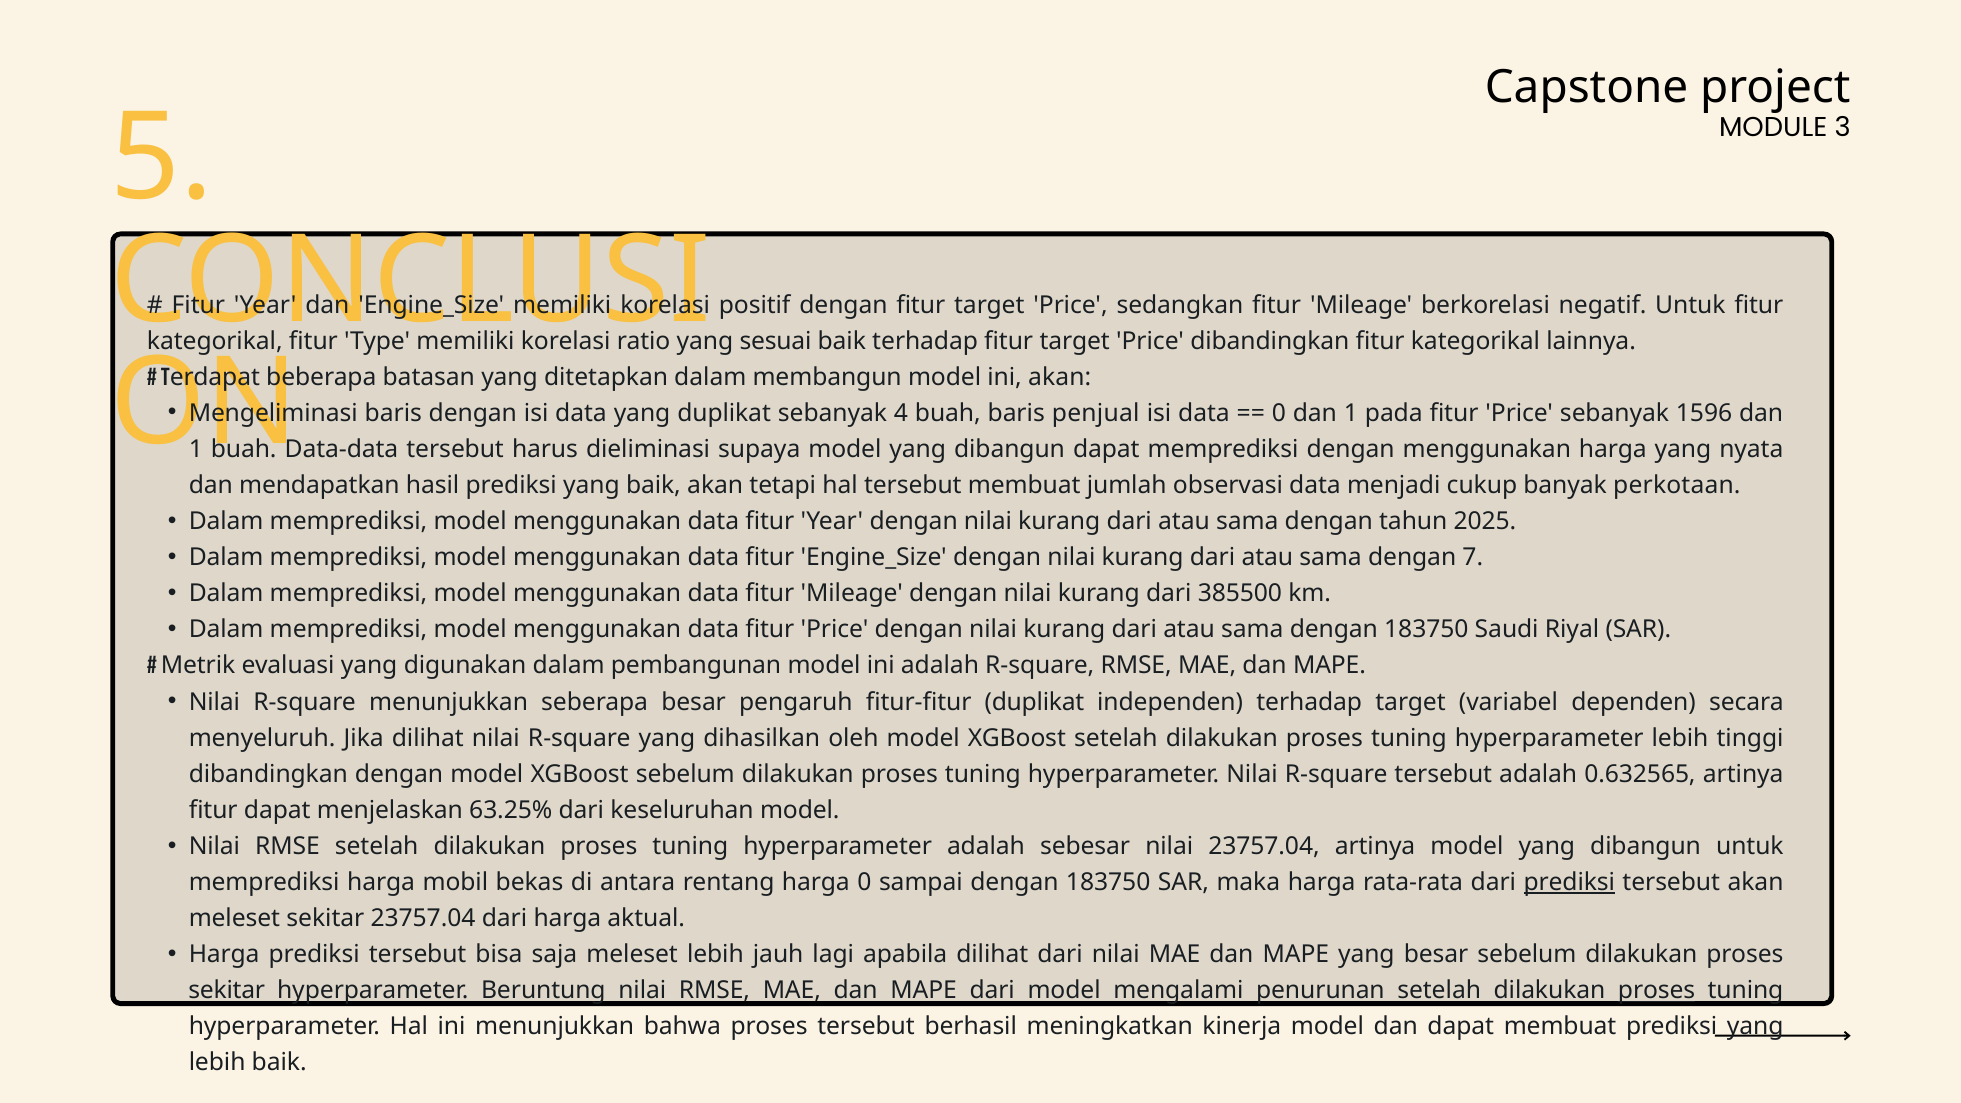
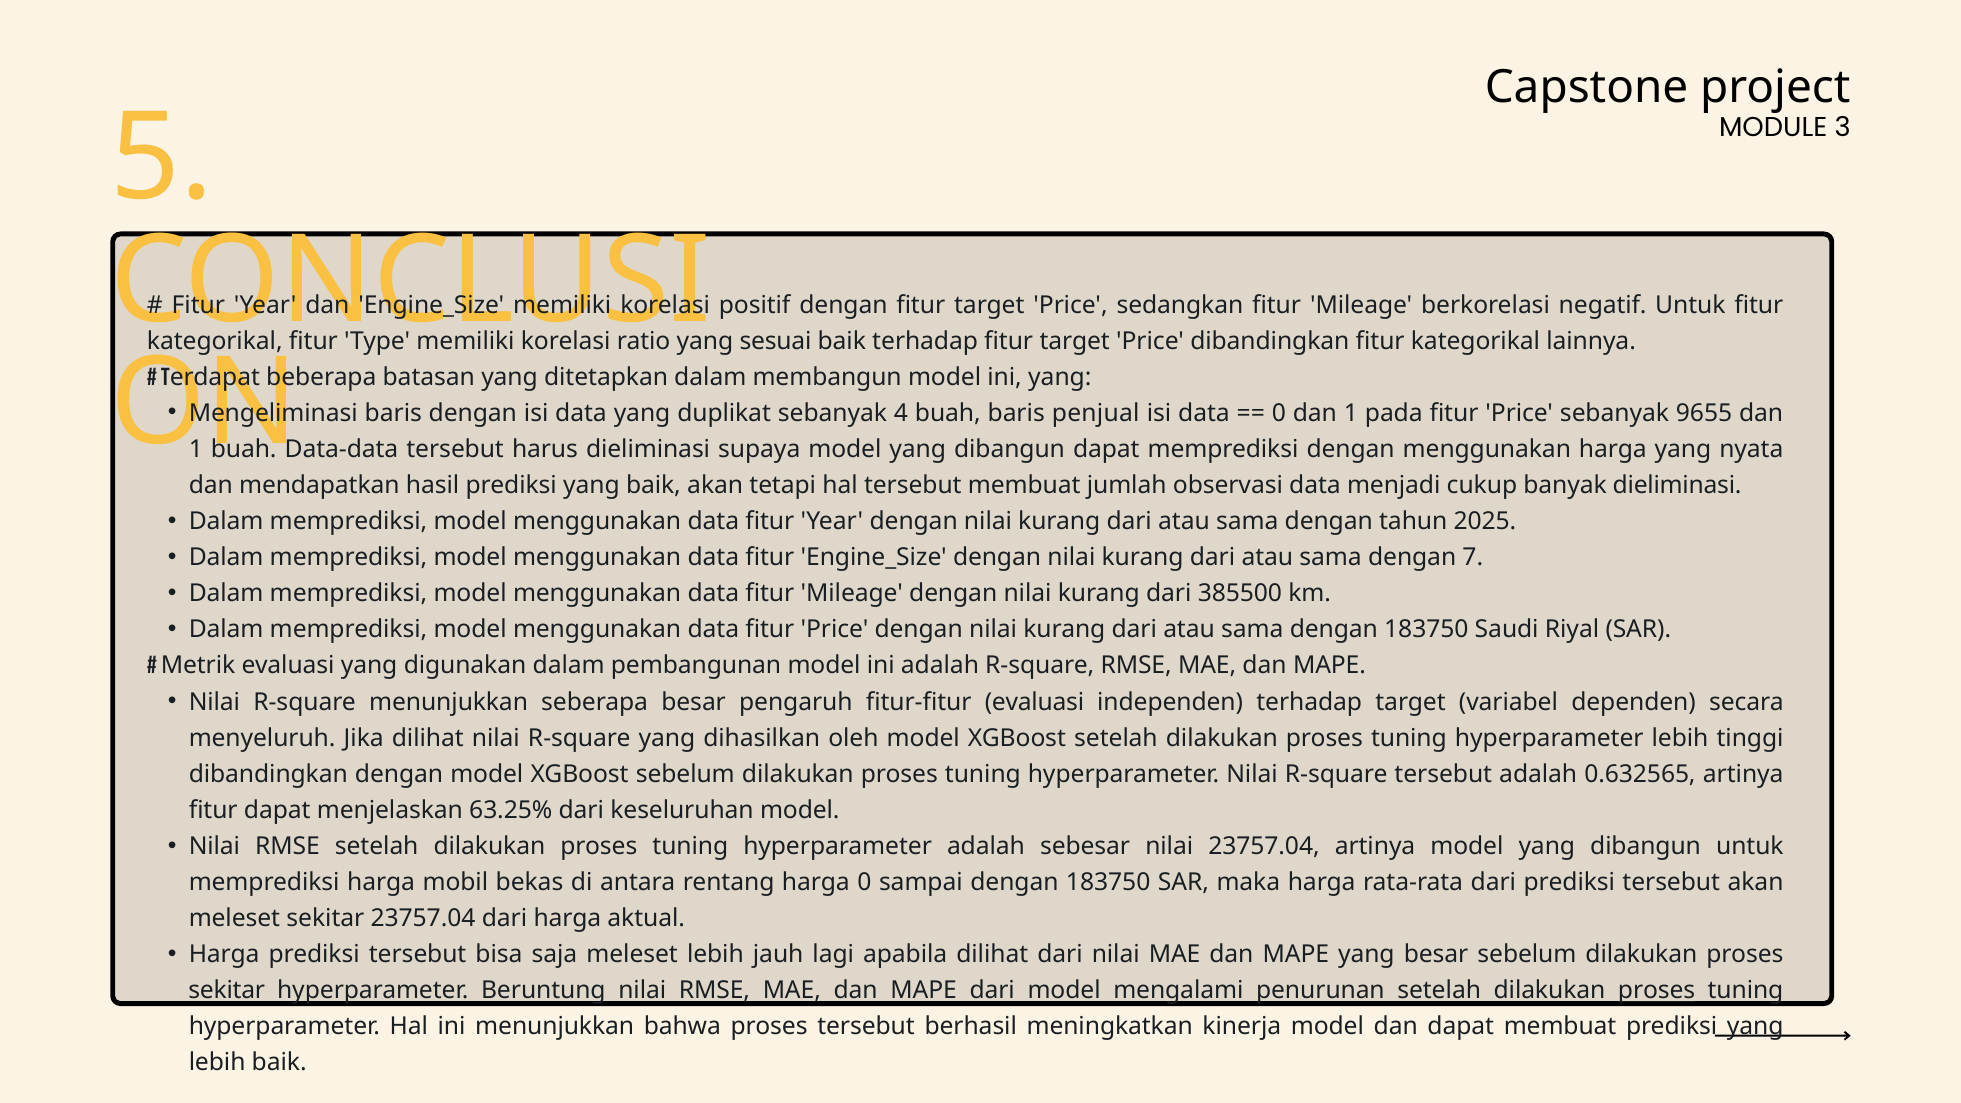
ini akan: akan -> yang (1060, 377)
1596: 1596 -> 9655 (1704, 413)
banyak perkotaan: perkotaan -> dieliminasi (1677, 485)
fitur-fitur duplikat: duplikat -> evaluasi (1034, 702)
prediksi underline: present -> none (1569, 882)
